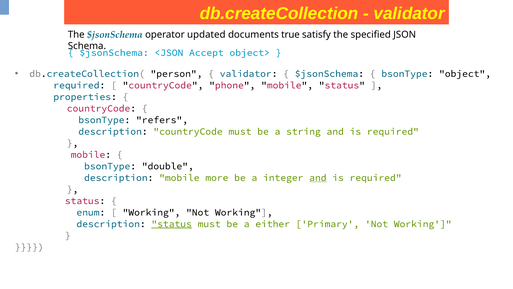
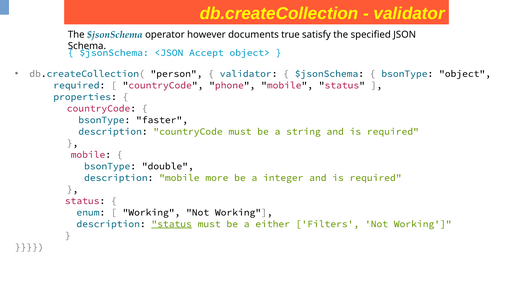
updated: updated -> however (206, 34)
refers: refers -> faster (162, 120)
and underline: present -> none (318, 177)
Primary: Primary -> Filters (327, 224)
